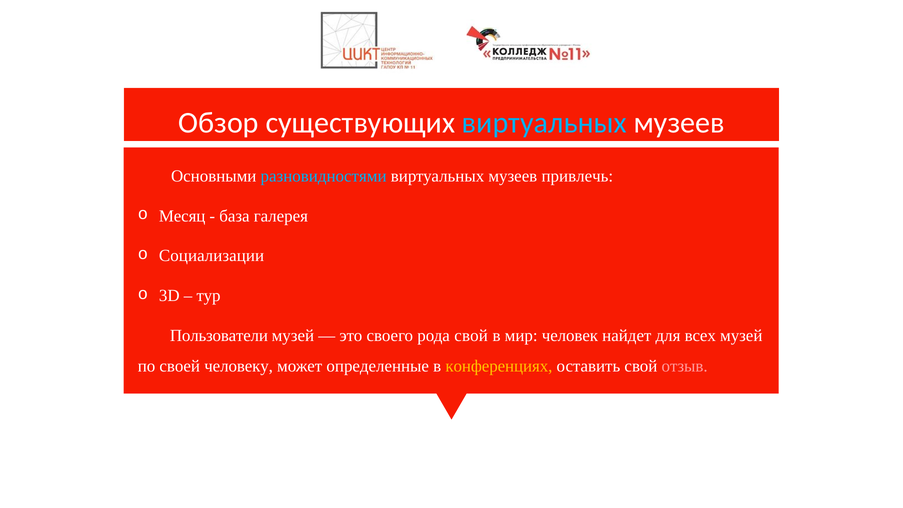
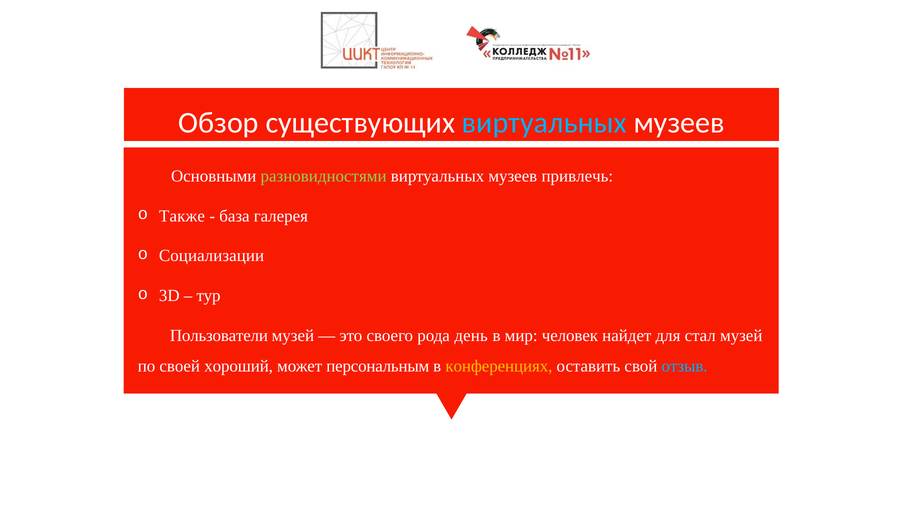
разновидностями colour: light blue -> light green (324, 176)
Месяц: Месяц -> Также (182, 216)
рода свой: свой -> день (471, 336)
всех: всех -> стал (700, 336)
человеку: человеку -> хороший (239, 366)
определенные: определенные -> персональным (378, 366)
отзыв colour: pink -> light blue (685, 366)
